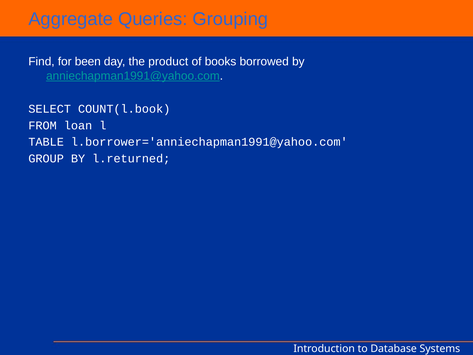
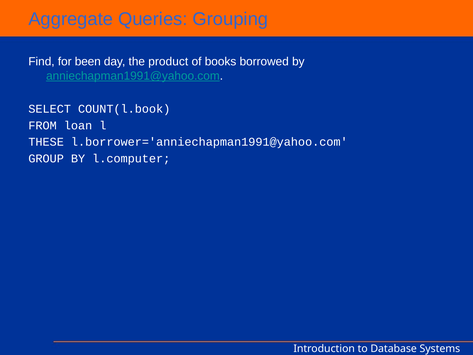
TABLE: TABLE -> THESE (46, 142)
l.returned: l.returned -> l.computer (131, 159)
